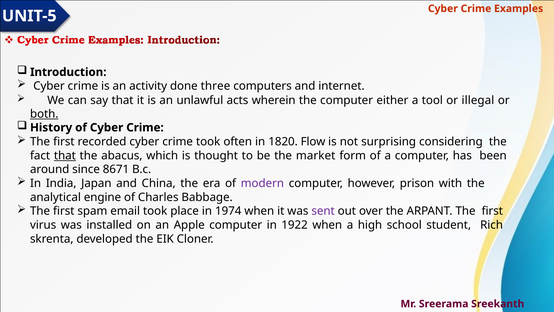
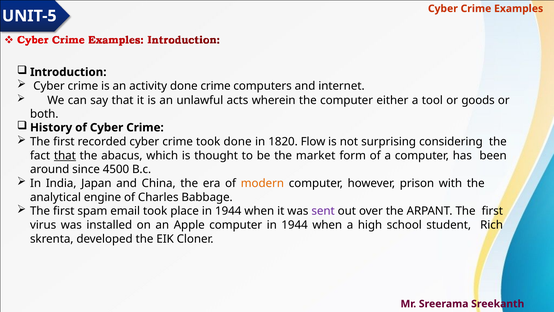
done three: three -> crime (216, 86)
illegal: illegal -> goods (478, 100)
both underline: present -> none (44, 114)
took often: often -> done (238, 142)
8671: 8671 -> 4500 (116, 169)
modern colour: purple -> orange (262, 183)
place in 1974: 1974 -> 1944 (228, 211)
computer in 1922: 1922 -> 1944 (295, 225)
